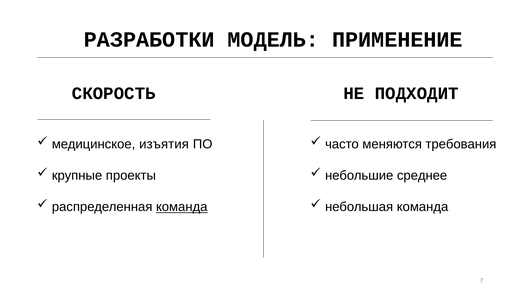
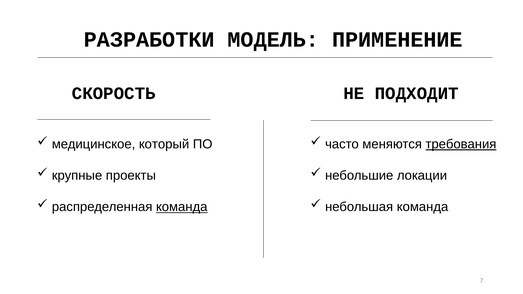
изъятия: изъятия -> который (164, 144)
требования underline: none -> present (461, 144)
среднее: среднее -> локации (422, 176)
